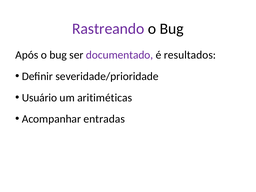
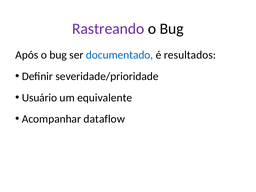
documentado colour: purple -> blue (120, 55)
aritiméticas: aritiméticas -> equivalente (105, 98)
entradas: entradas -> dataflow (104, 119)
